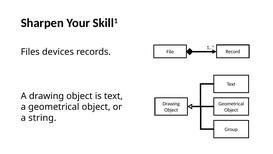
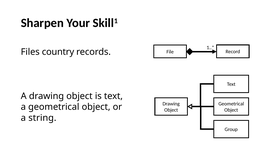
devices: devices -> country (58, 52)
